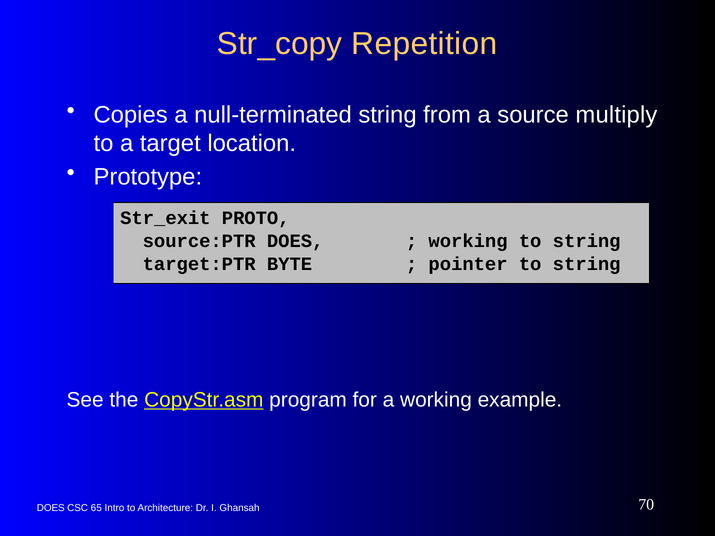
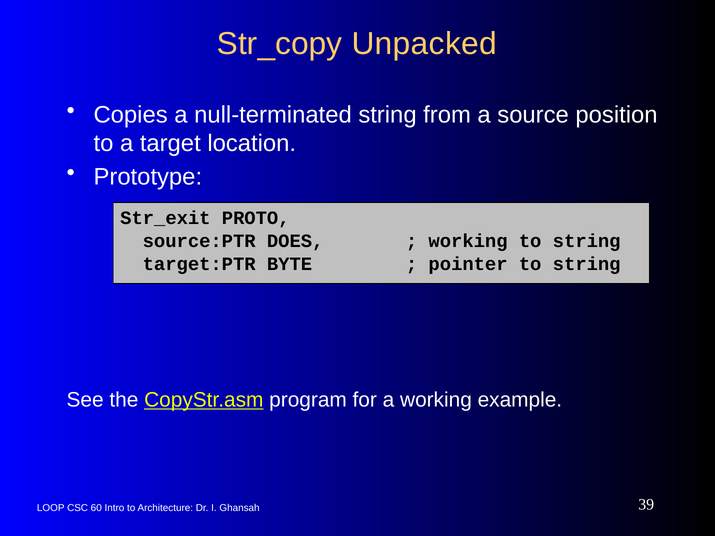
Repetition: Repetition -> Unpacked (424, 44)
multiply: multiply -> position (617, 115)
DOES: DOES -> LOOP (51, 508)
65: 65 -> 60 (96, 508)
70: 70 -> 39 (646, 505)
